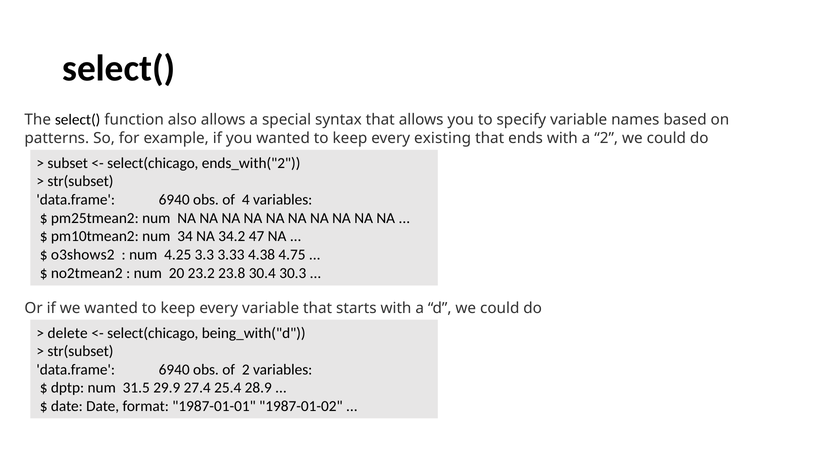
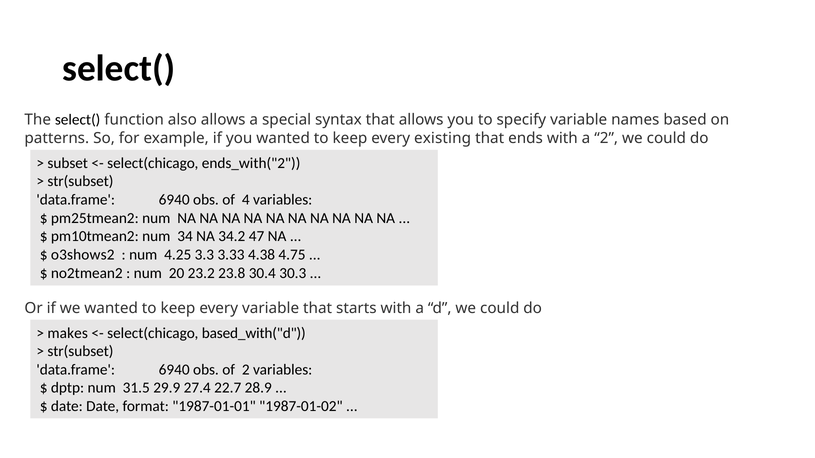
delete: delete -> makes (68, 333)
being_with("d: being_with("d -> based_with("d (254, 333)
25.4: 25.4 -> 22.7 (228, 388)
